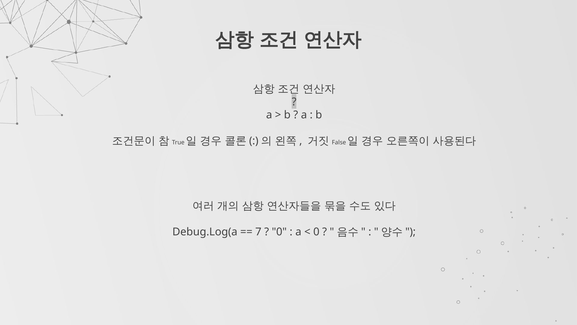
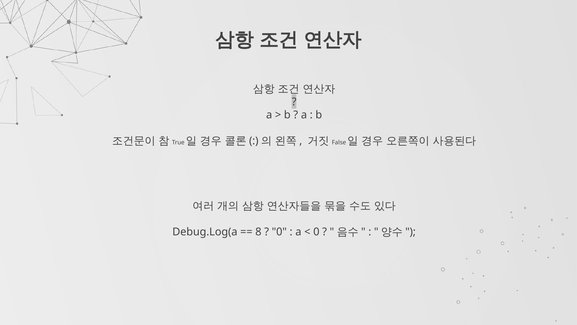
7: 7 -> 8 (258, 232)
